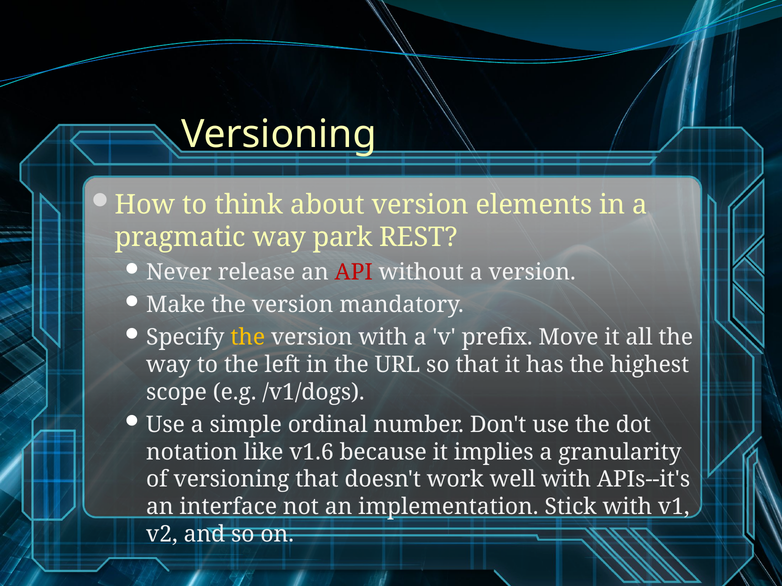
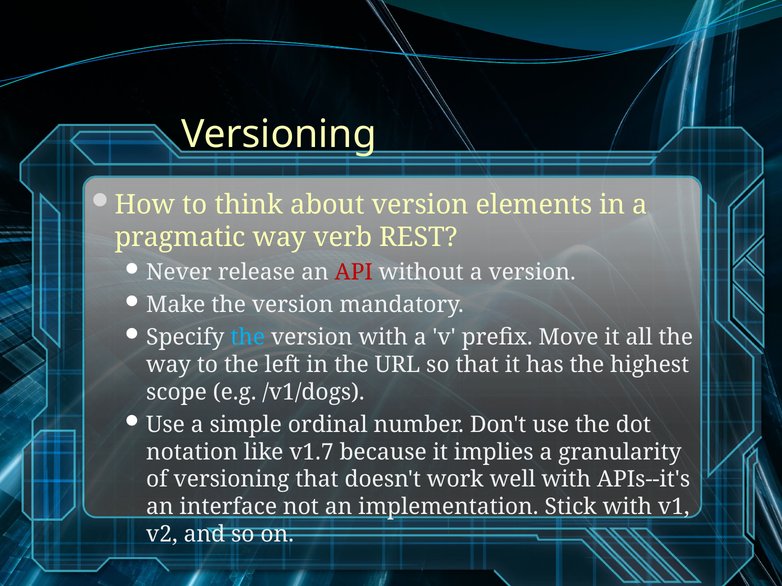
park: park -> verb (343, 238)
the colour: yellow -> light blue (248, 338)
v1.6: v1.6 -> v1.7 (311, 452)
